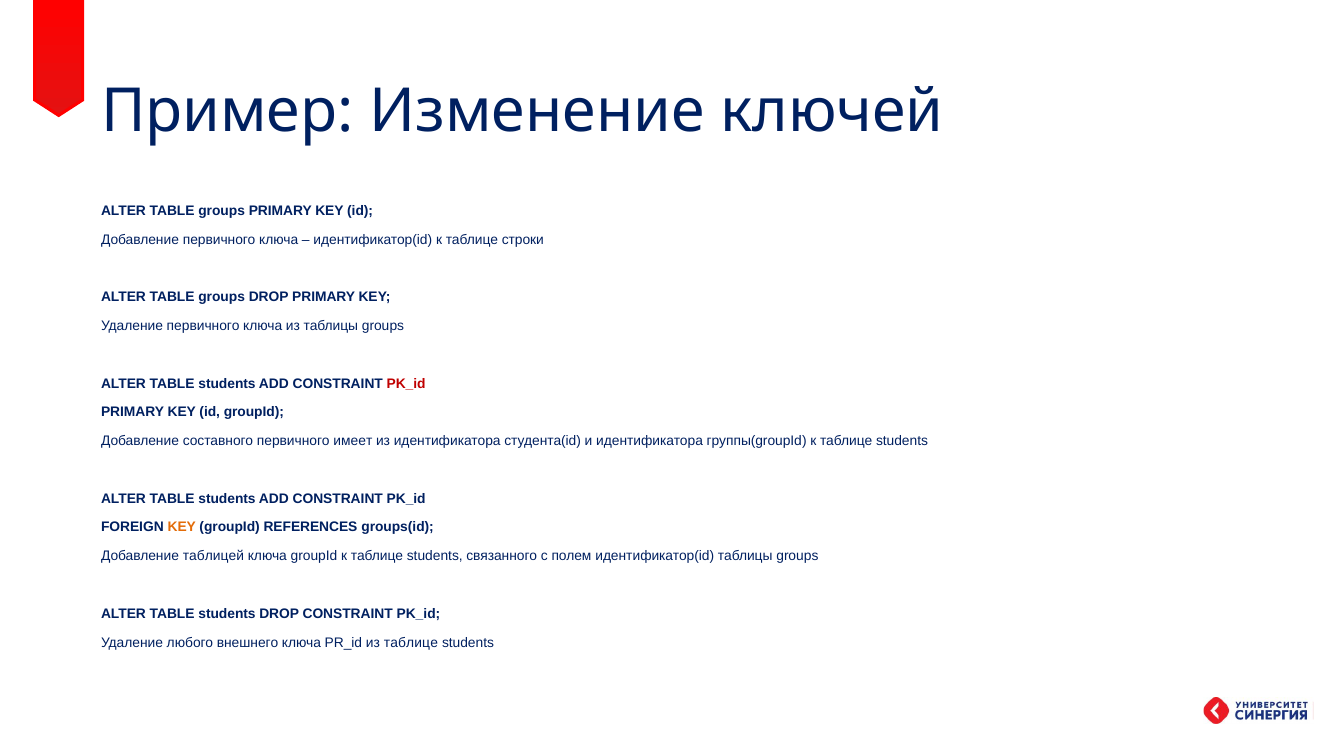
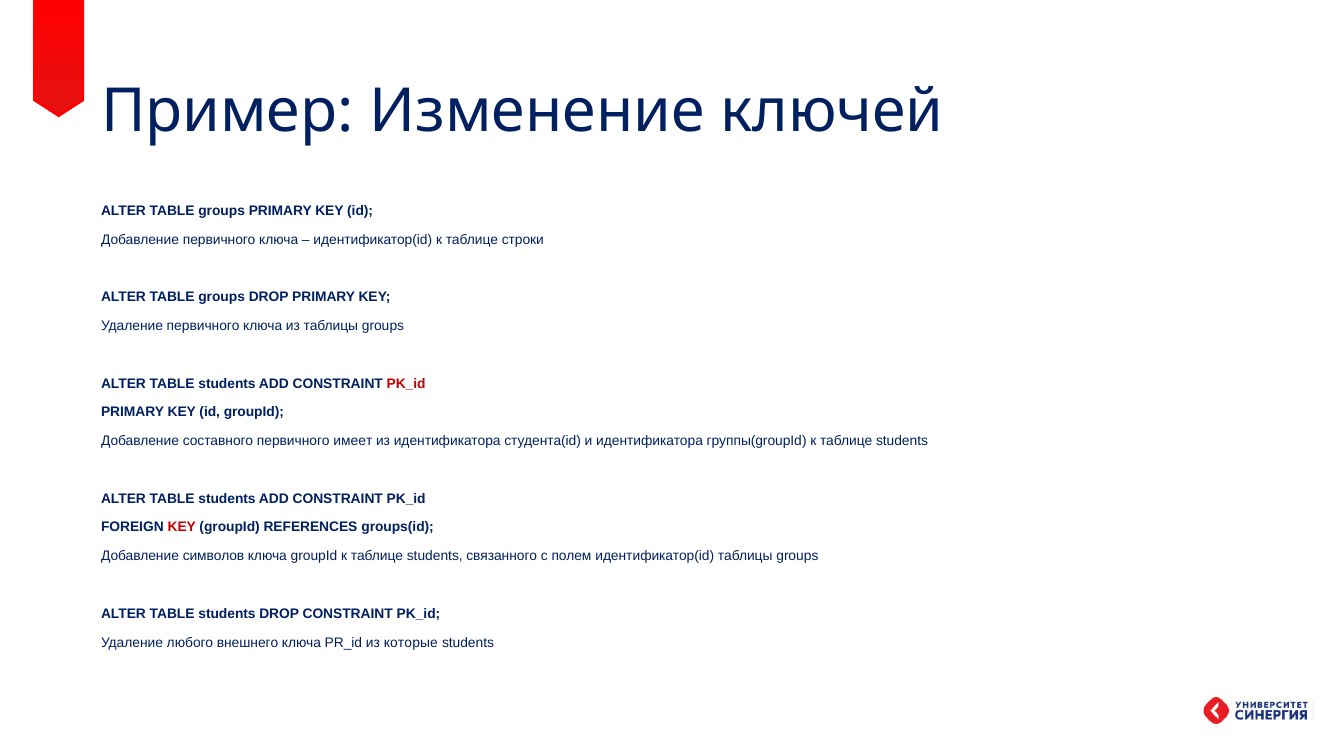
KEY colour: orange -> red (182, 527)
таблицей: таблицей -> символов (213, 556)
из таблице: таблице -> которые (411, 642)
